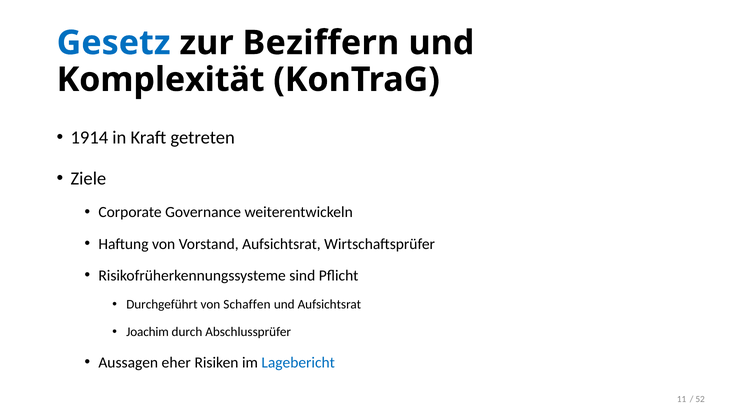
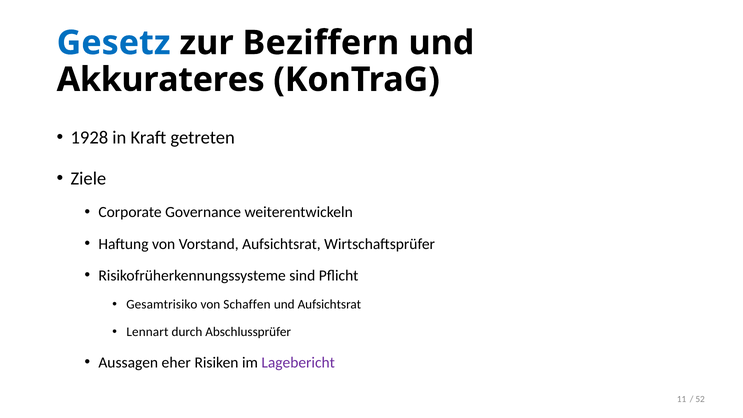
Komplexität: Komplexität -> Akkurateres (161, 80)
1914: 1914 -> 1928 (89, 138)
Durchgeführt: Durchgeführt -> Gesamtrisiko (162, 304)
Joachim: Joachim -> Lennart (147, 332)
Lagebericht colour: blue -> purple (298, 362)
